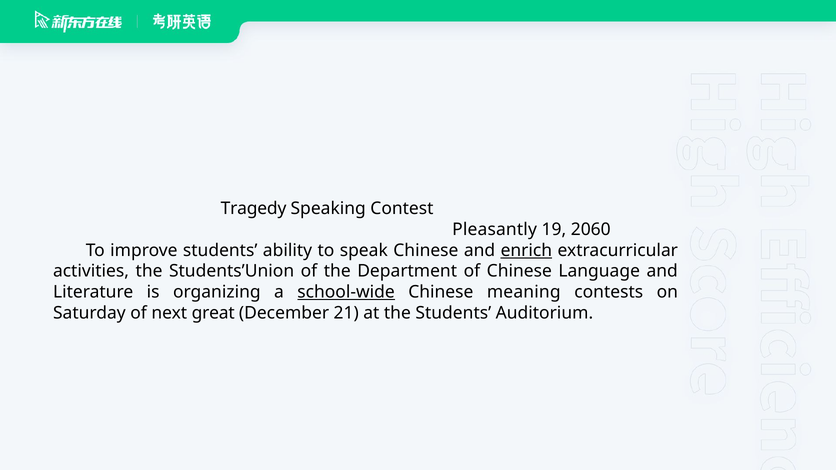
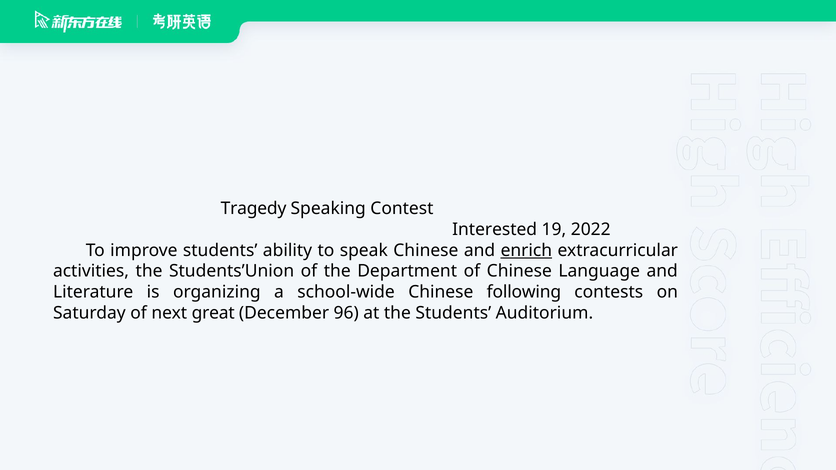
Pleasantly: Pleasantly -> Interested (495, 230)
2060: 2060 -> 2022 (591, 230)
school-wide underline: present -> none (346, 292)
meaning: meaning -> following (524, 292)
21: 21 -> 96 (346, 313)
